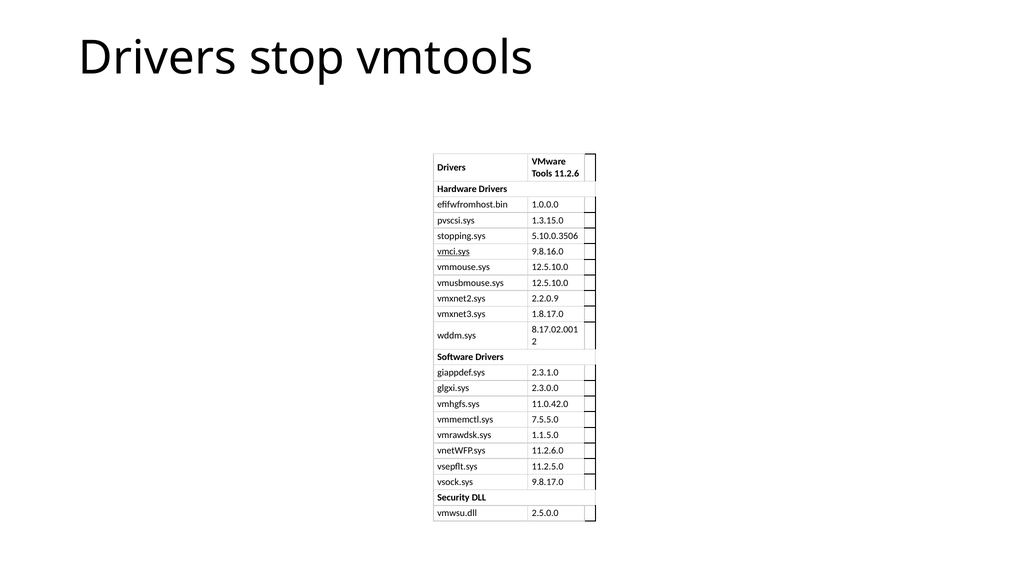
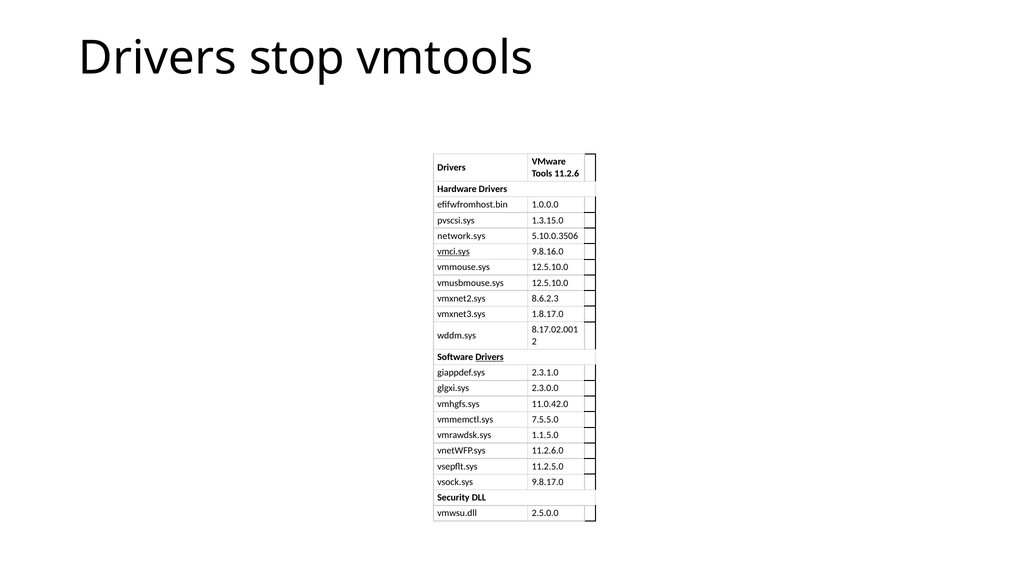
stopping.sys: stopping.sys -> network.sys (461, 236)
2.2.0.9: 2.2.0.9 -> 8.6.2.3 (545, 299)
Drivers underline: none -> present (490, 357)
